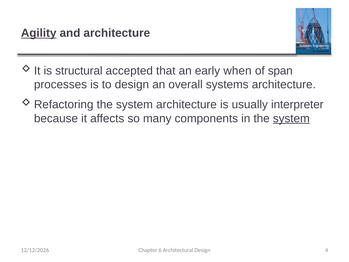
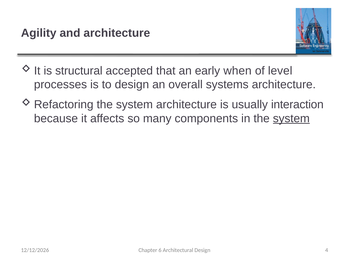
Agility underline: present -> none (39, 33)
span: span -> level (280, 71)
interpreter: interpreter -> interaction (297, 104)
